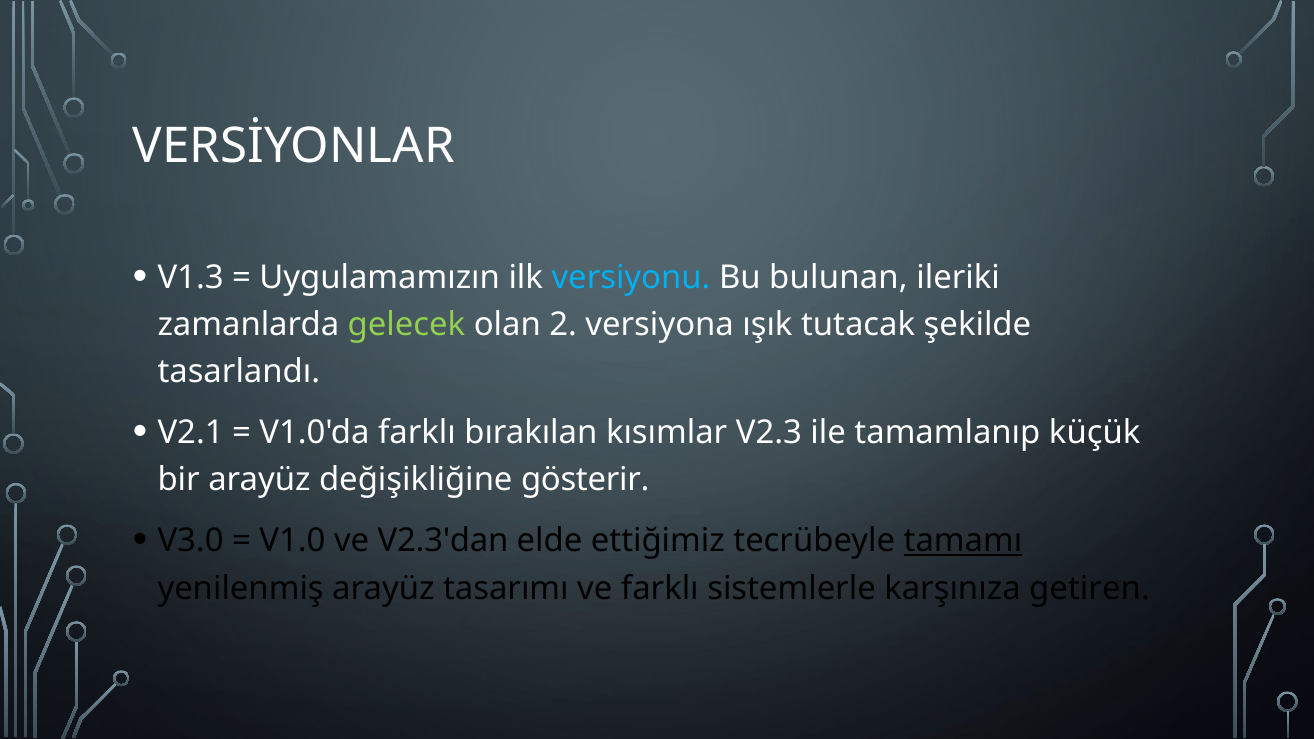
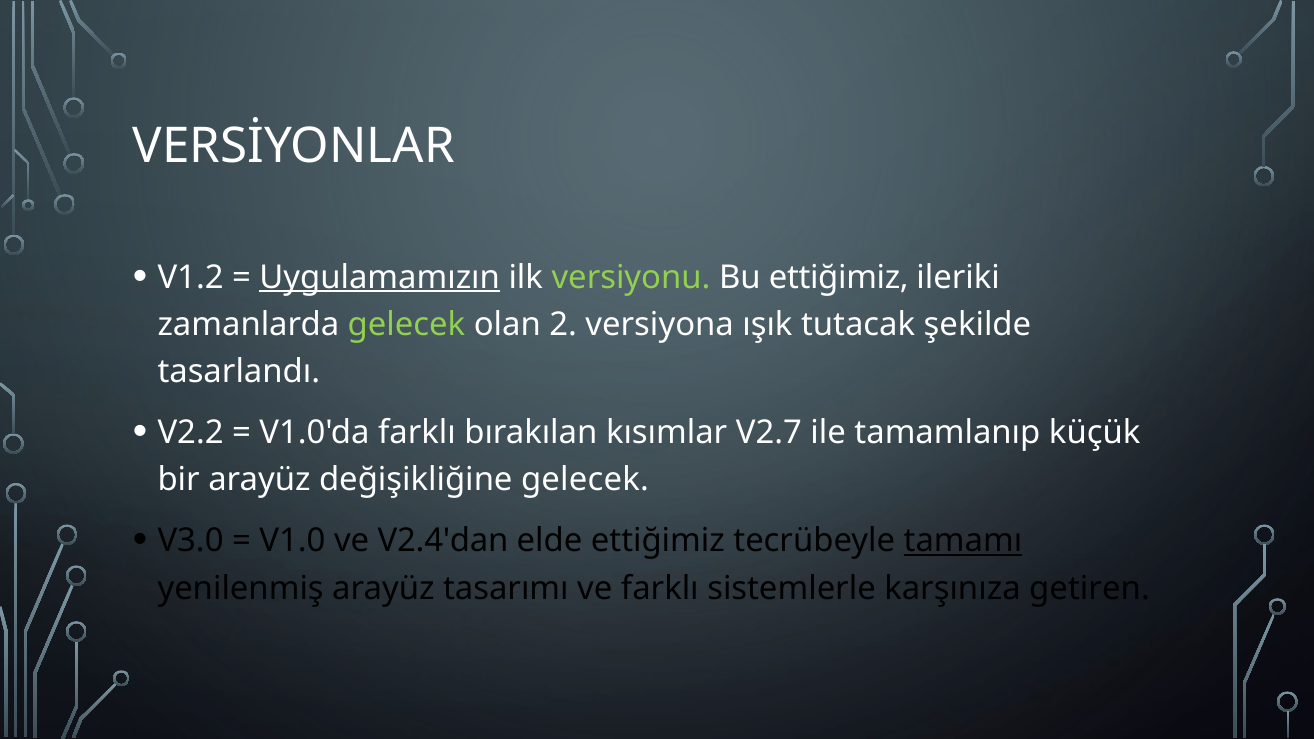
V1.3: V1.3 -> V1.2 (191, 277)
Uygulamamızın underline: none -> present (380, 277)
versiyonu colour: light blue -> light green (631, 277)
Bu bulunan: bulunan -> ettiğimiz (839, 277)
V2.1: V2.1 -> V2.2 (191, 433)
V2.3: V2.3 -> V2.7 (769, 433)
değişikliğine gösterir: gösterir -> gelecek (585, 480)
V2.3'dan: V2.3'dan -> V2.4'dan (443, 541)
